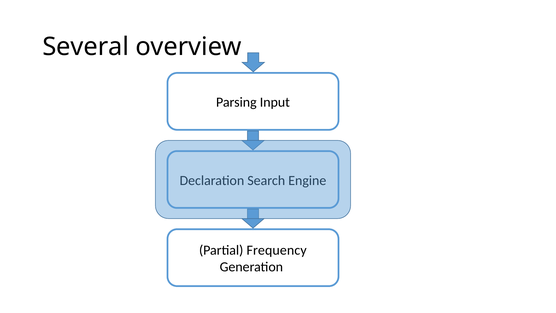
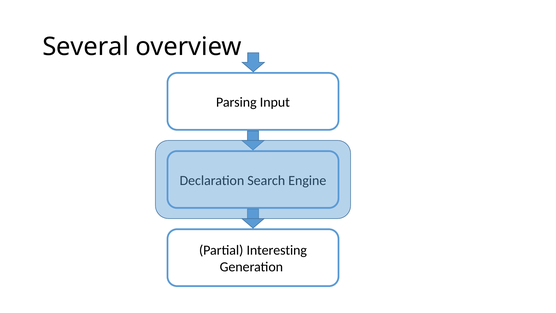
Frequency: Frequency -> Interesting (277, 250)
